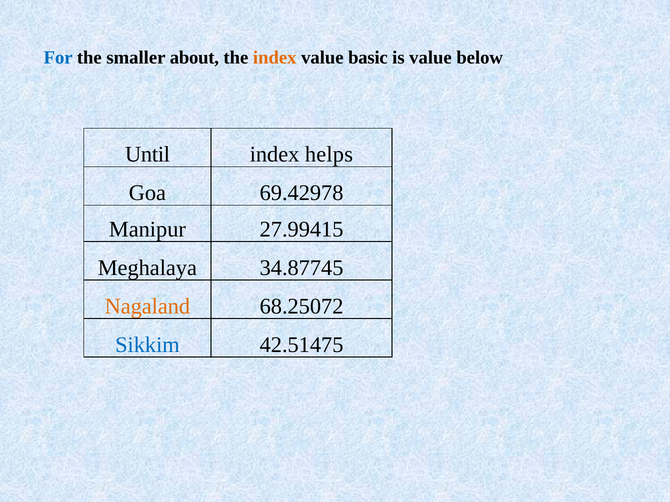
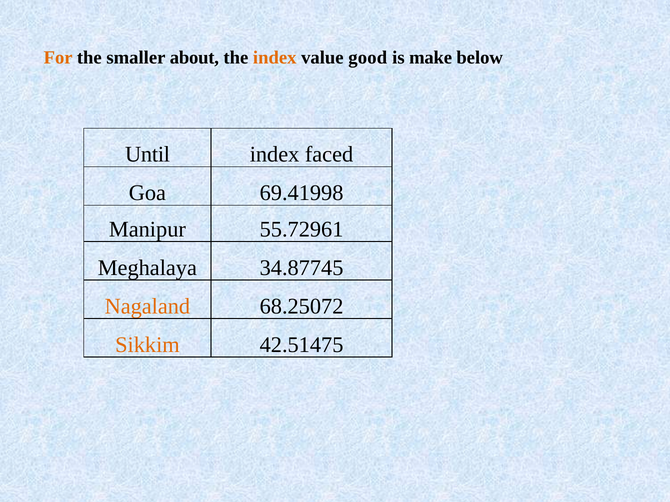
For colour: blue -> orange (58, 58)
basic: basic -> good (368, 58)
is value: value -> make (431, 58)
helps: helps -> faced (329, 155)
69.42978: 69.42978 -> 69.41998 (302, 193)
27.99415: 27.99415 -> 55.72961 (302, 230)
Sikkim colour: blue -> orange (147, 345)
